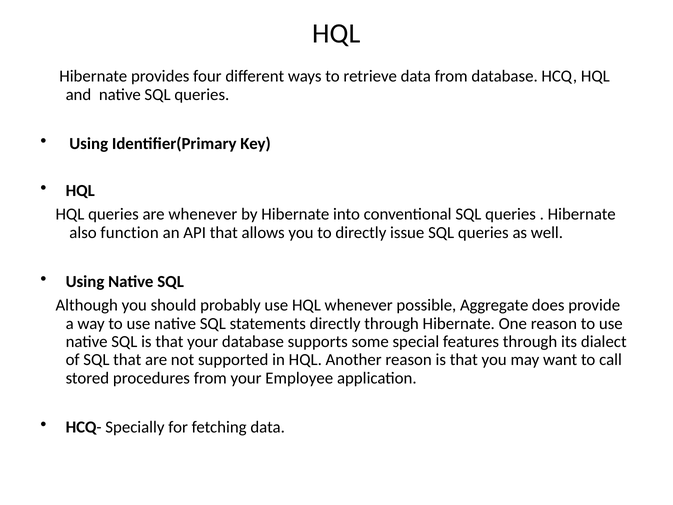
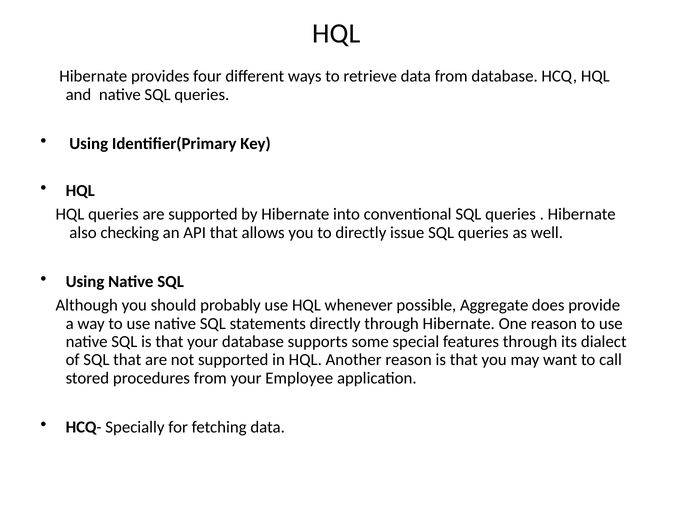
are whenever: whenever -> supported (203, 214)
function: function -> checking (130, 232)
